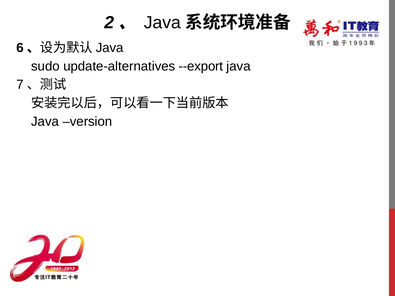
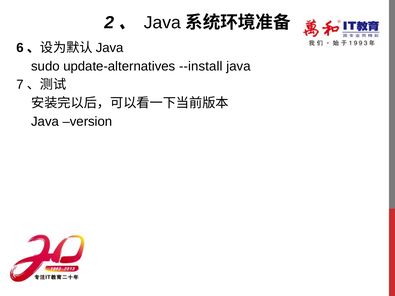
--export: --export -> --install (201, 66)
